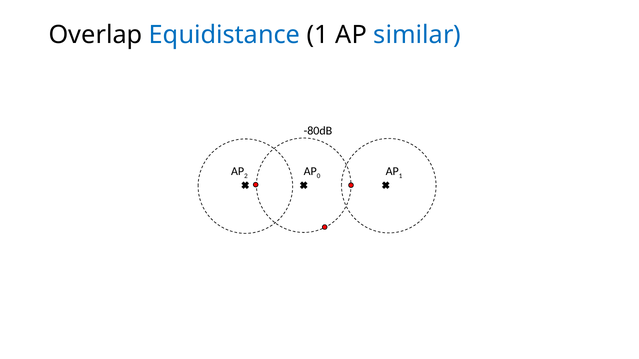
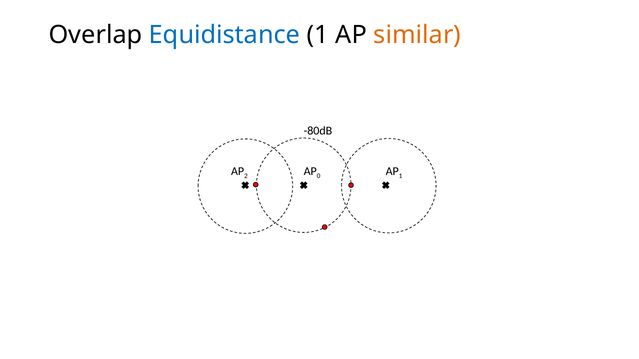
similar colour: blue -> orange (417, 35)
